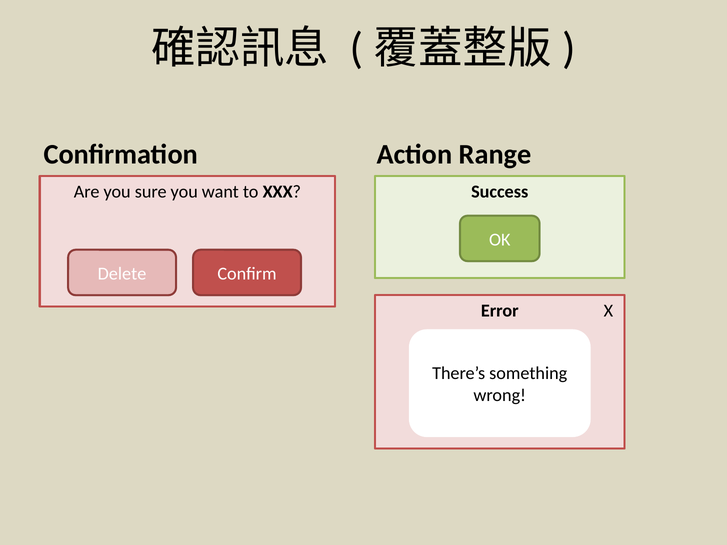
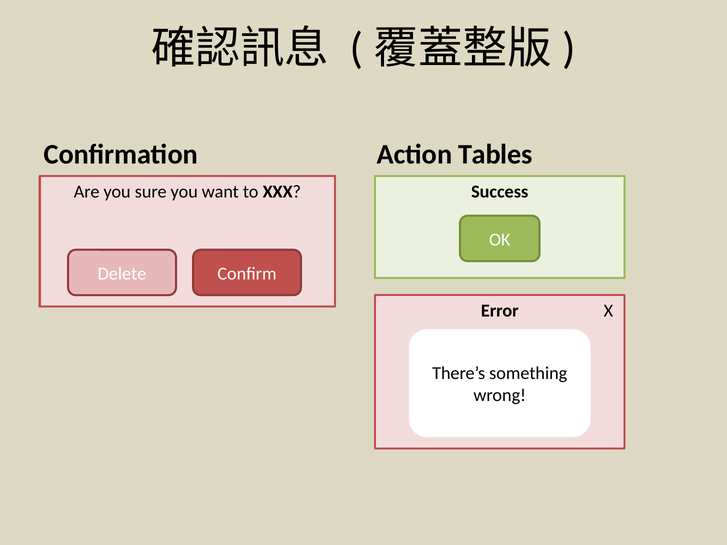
Range: Range -> Tables (495, 154)
